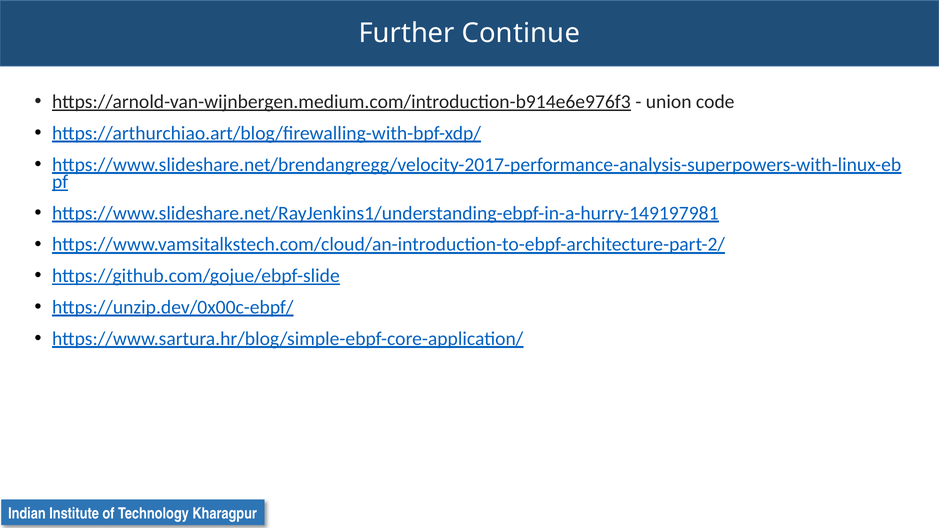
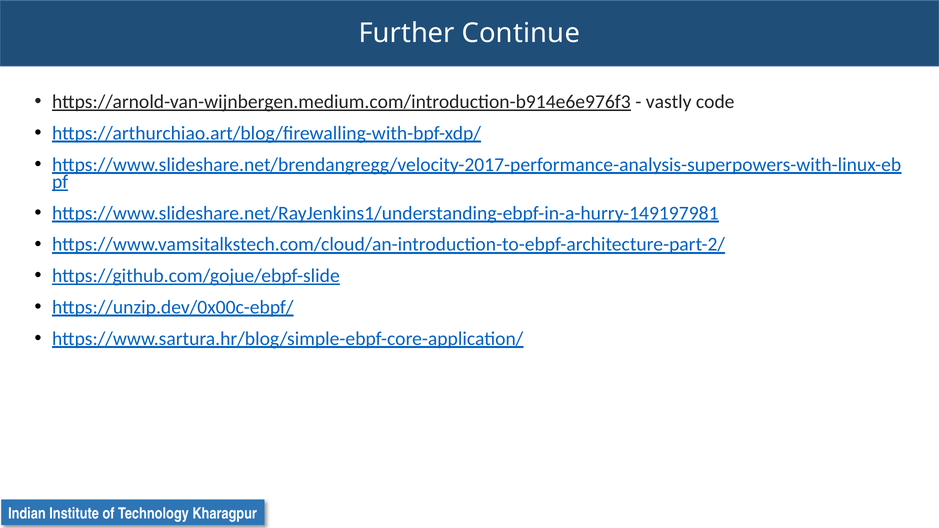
union: union -> vastly (669, 102)
